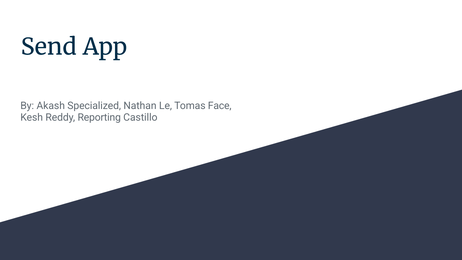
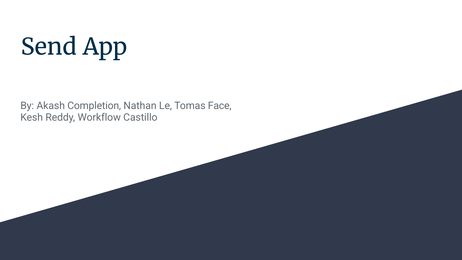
Specialized: Specialized -> Completion (94, 106)
Reporting: Reporting -> Workflow (99, 118)
